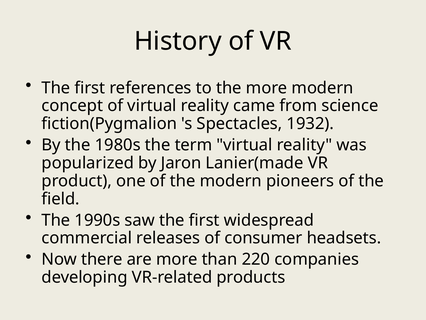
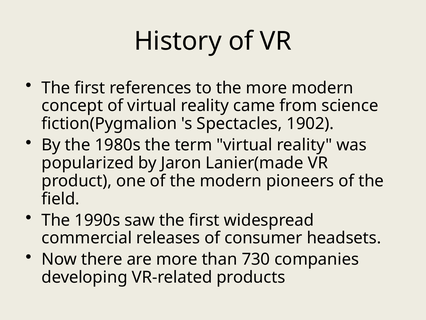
1932: 1932 -> 1902 (310, 124)
220: 220 -> 730 (256, 259)
